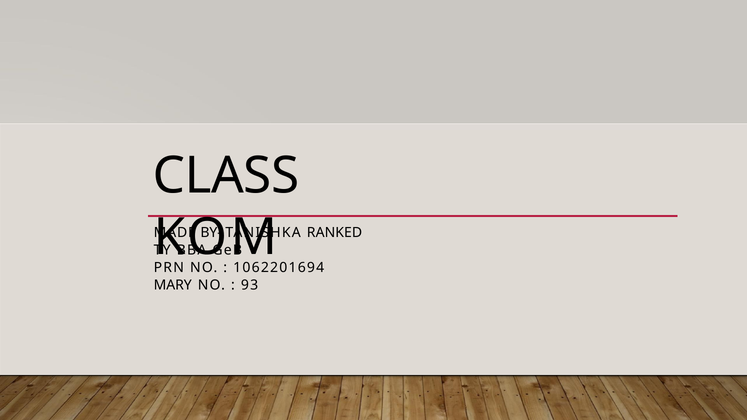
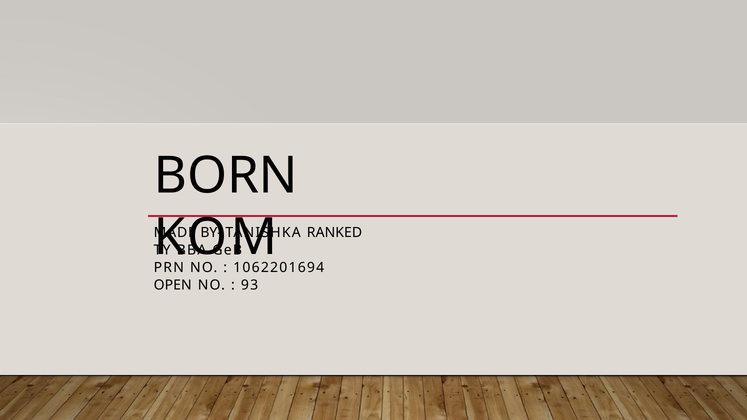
CLASS: CLASS -> BORN (226, 176)
MARY: MARY -> OPEN (173, 285)
